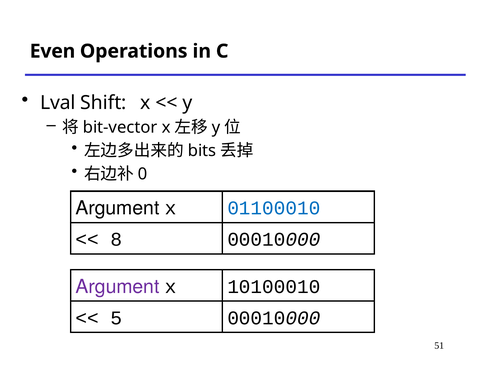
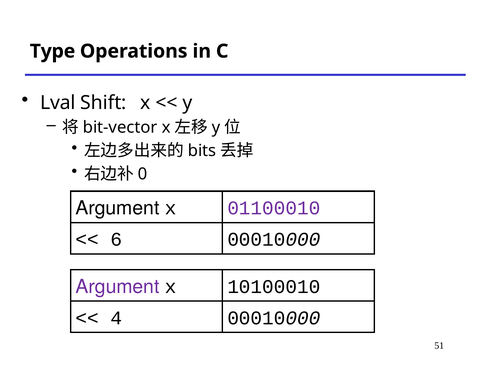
Even: Even -> Type (53, 51)
01100010 colour: blue -> purple (274, 208)
8: 8 -> 6 (116, 240)
5: 5 -> 4 (116, 318)
